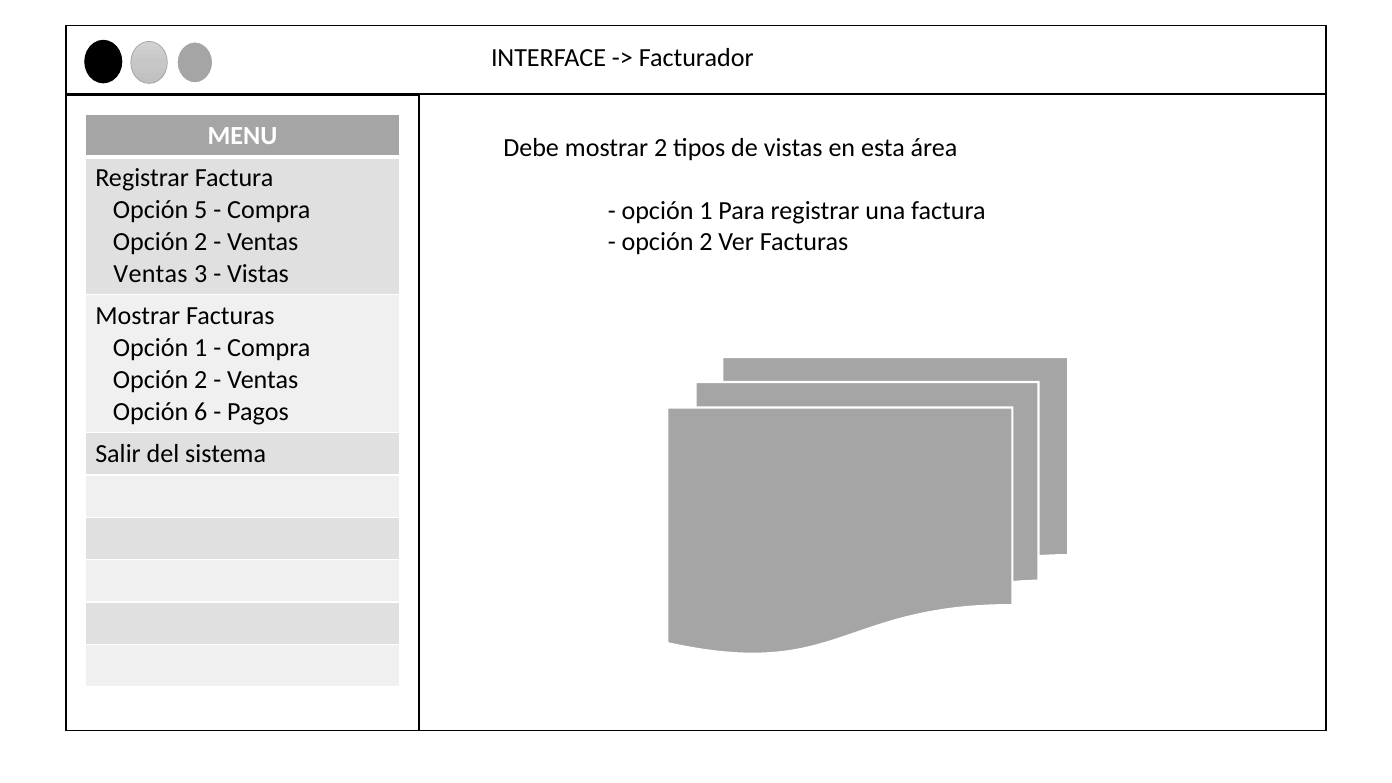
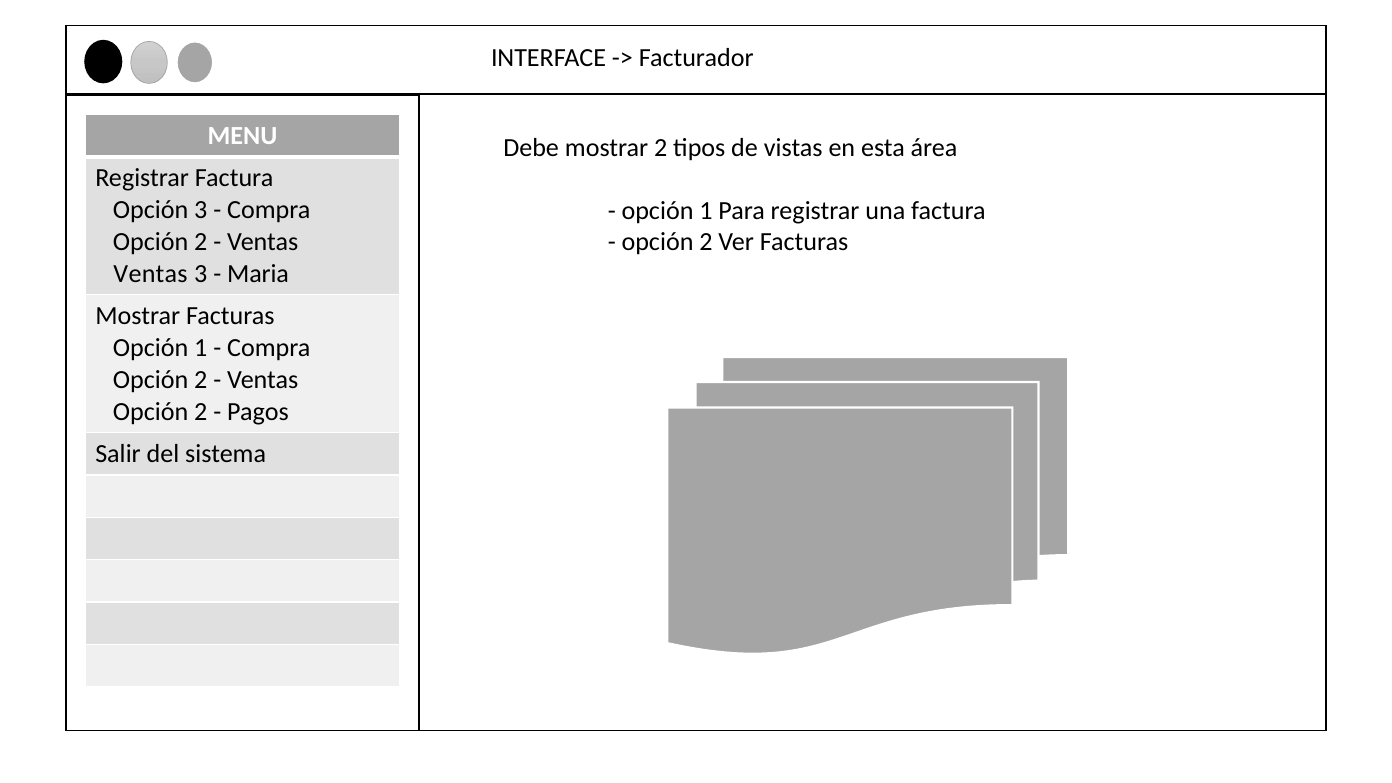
Opción 5: 5 -> 3 (201, 210)
Vistas: Vistas -> Maria (258, 274)
6: 6 -> 2 (201, 412)
